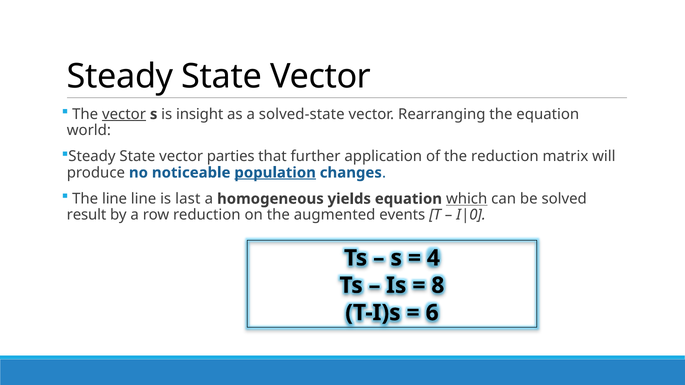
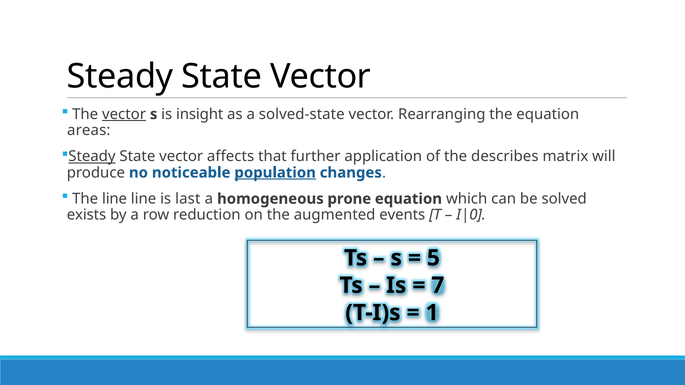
world: world -> areas (89, 130)
Steady underline: none -> present (92, 157)
parties: parties -> affects (231, 157)
the reduction: reduction -> describes (505, 157)
yields: yields -> prone (349, 199)
which underline: present -> none (467, 199)
result: result -> exists (87, 215)
4: 4 -> 5 (433, 258)
8: 8 -> 7 (438, 286)
6: 6 -> 1 (432, 313)
